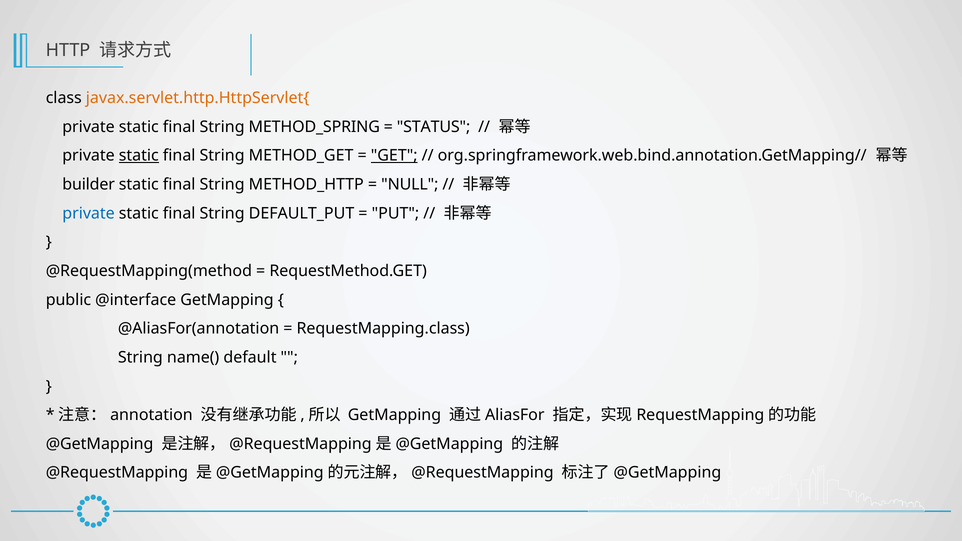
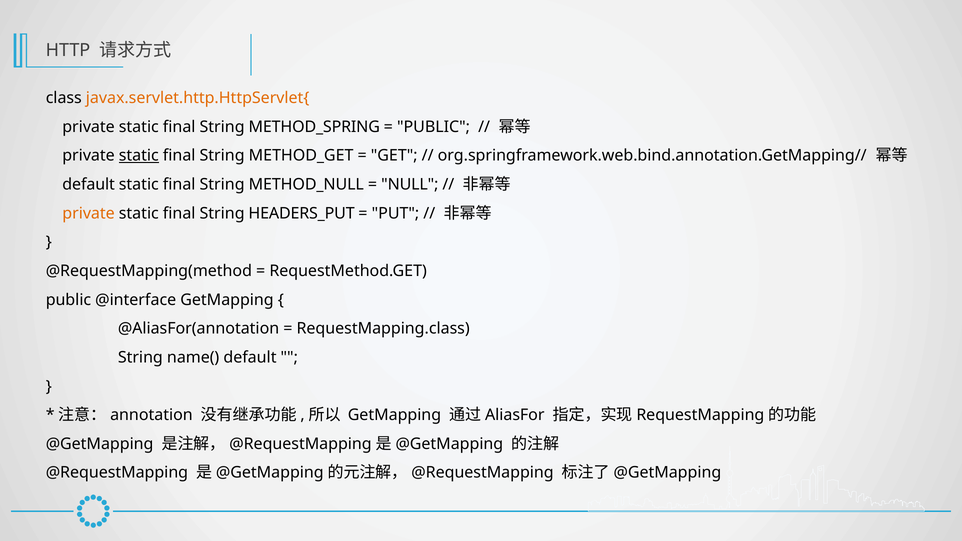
STATUS: STATUS -> PUBLIC (434, 127)
GET underline: present -> none (394, 156)
builder: builder -> default (89, 184)
METHOD_HTTP: METHOD_HTTP -> METHOD_NULL (306, 184)
private colour: blue -> orange (89, 213)
DEFAULT_PUT: DEFAULT_PUT -> HEADERS_PUT (302, 213)
